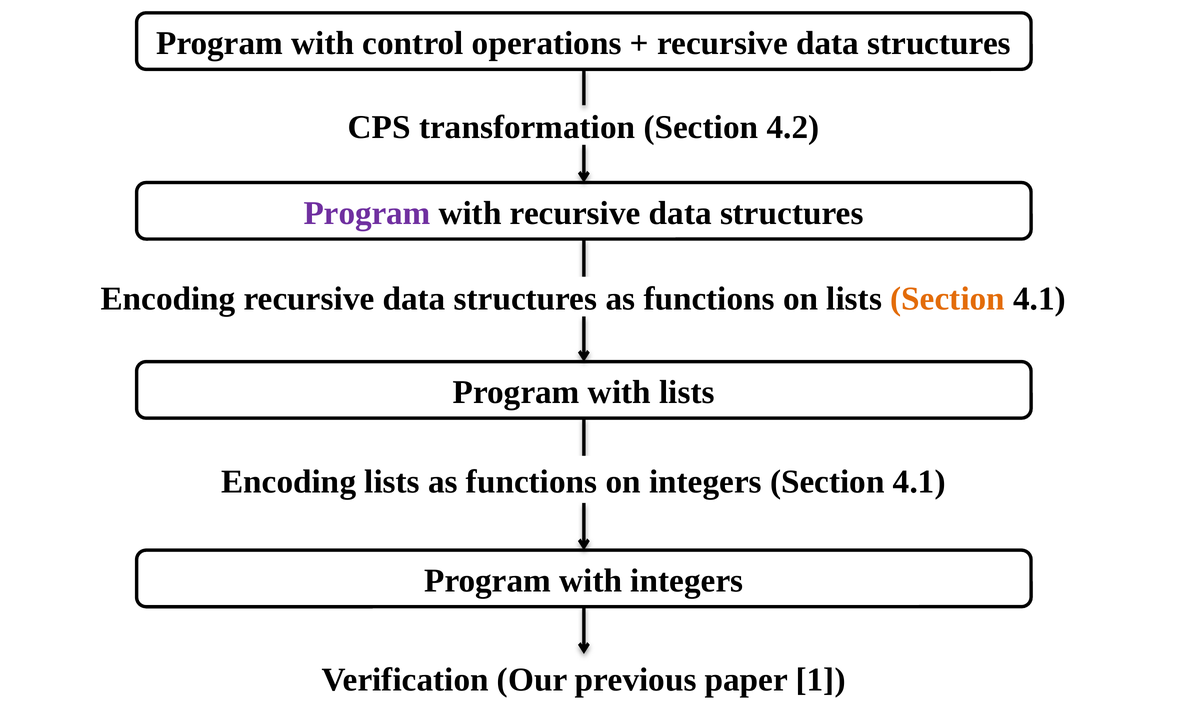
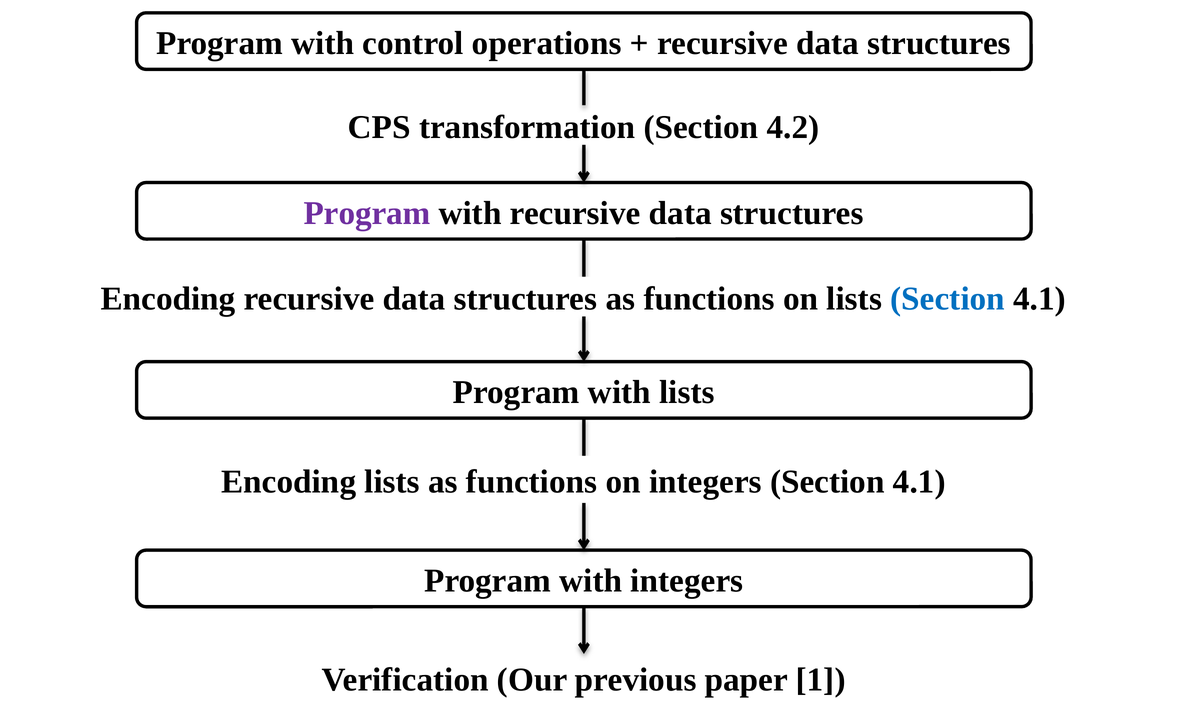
Section colour: orange -> blue (948, 299)
